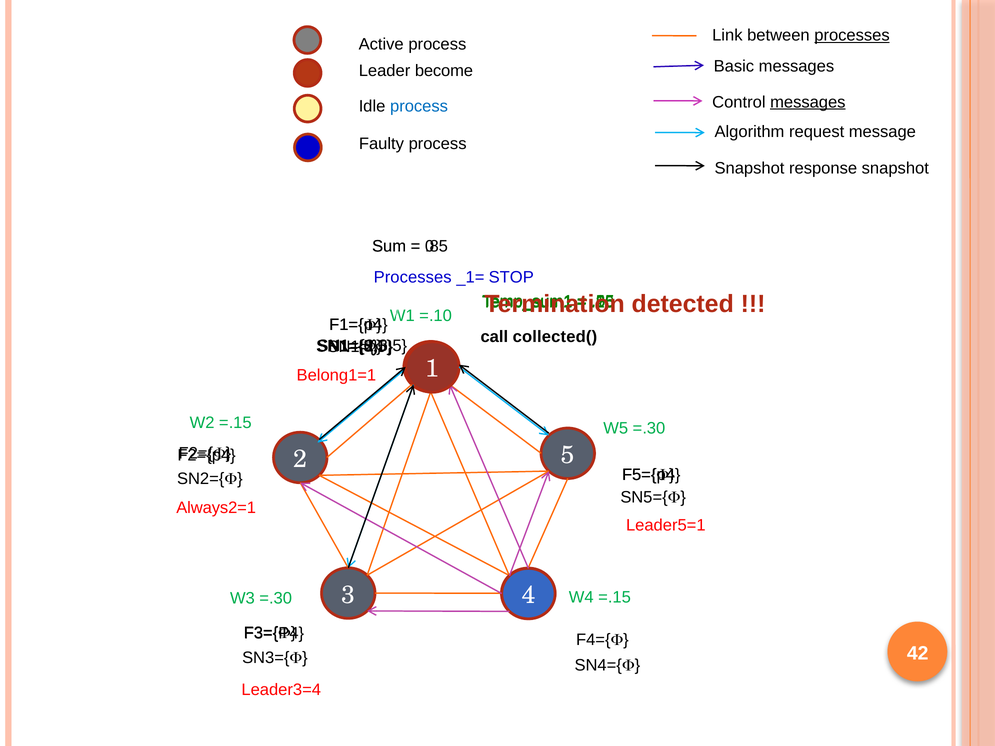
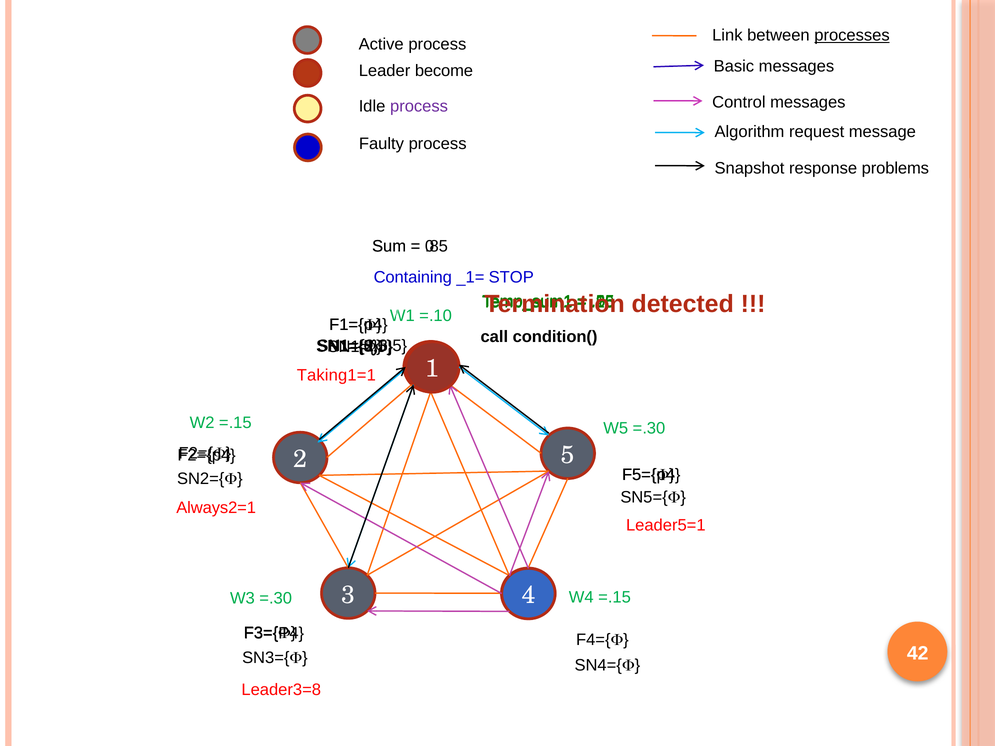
messages underline: present -> none (808, 102)
process colour: blue -> purple (419, 107)
response snapshot: snapshot -> problems (895, 168)
Processes: Processes -> Containing (413, 277)
collected(: collected( -> condition( (555, 337)
Belong1=1: Belong1=1 -> Taking1=1 (336, 376)
Leader3=4: Leader3=4 -> Leader3=8 (281, 690)
